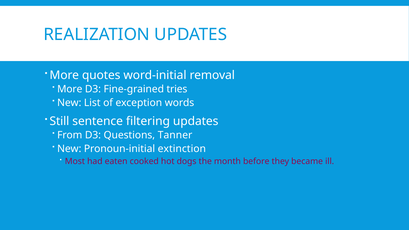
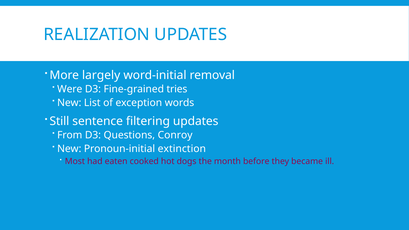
quotes: quotes -> largely (101, 75)
More: More -> Were (70, 89)
Tanner: Tanner -> Conroy (175, 135)
